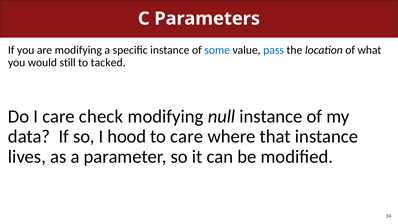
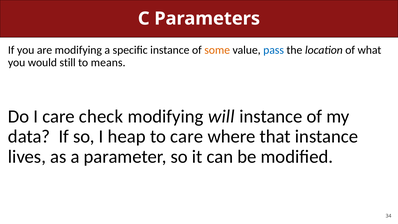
some colour: blue -> orange (217, 50)
tacked: tacked -> means (108, 63)
null: null -> will (221, 116)
hood: hood -> heap (127, 136)
